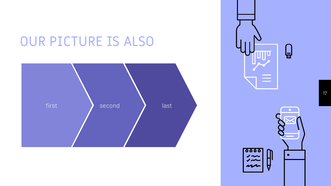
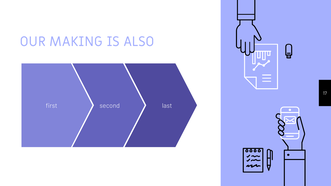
PICTURE: PICTURE -> MAKING (76, 42)
